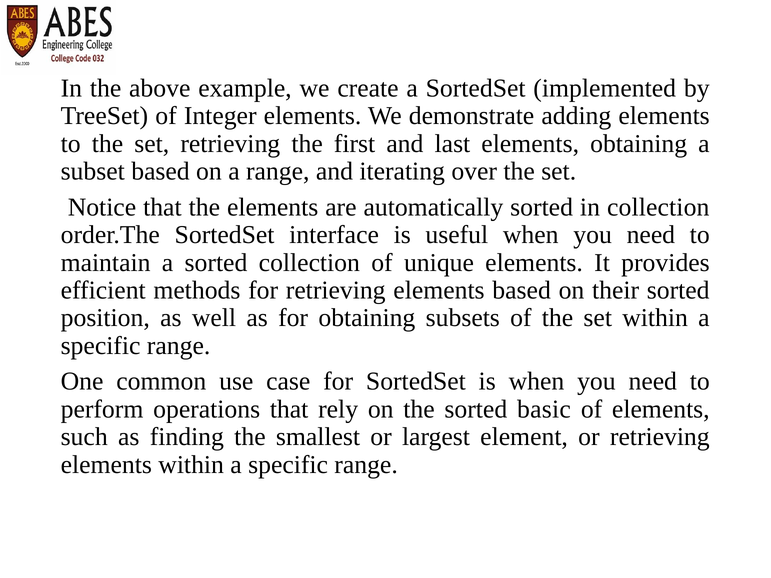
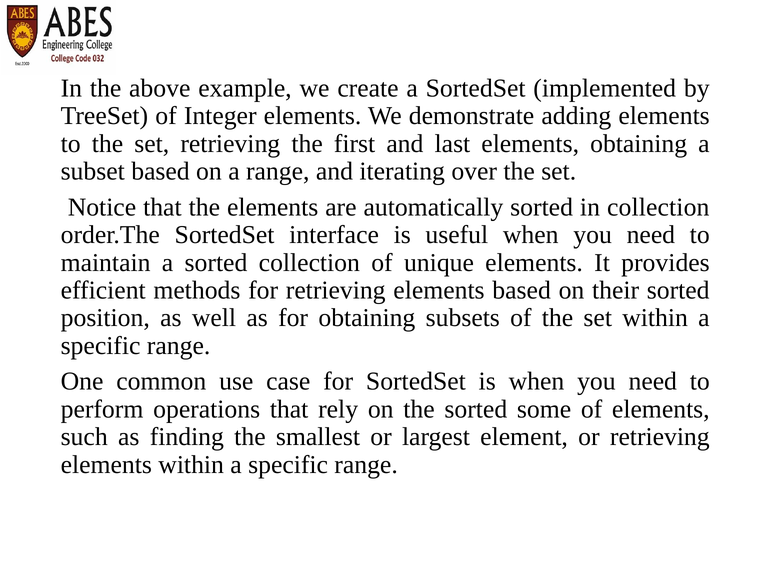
basic: basic -> some (544, 409)
